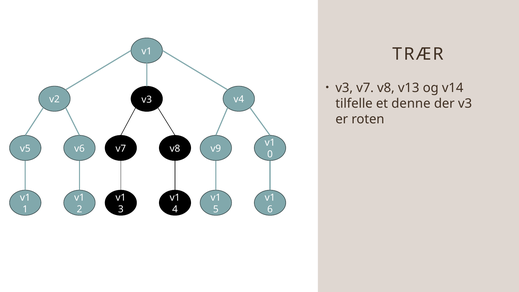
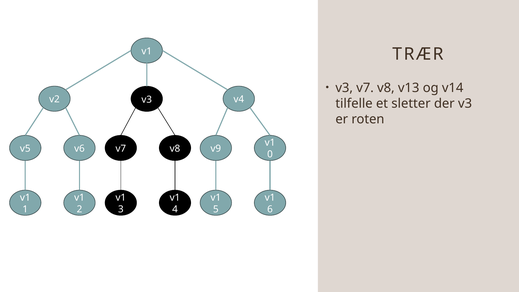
denne: denne -> sletter (411, 103)
